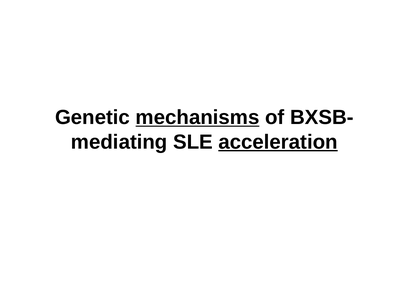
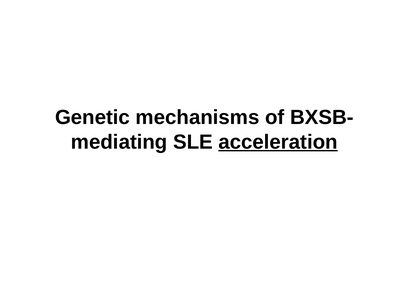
mechanisms underline: present -> none (198, 117)
